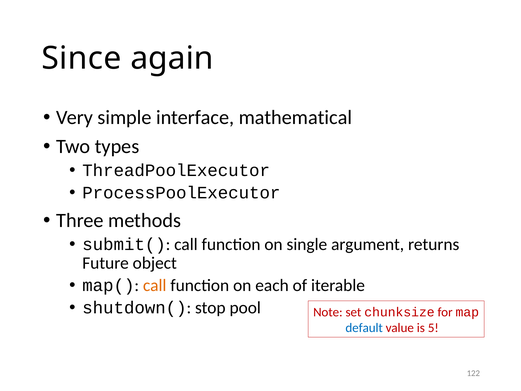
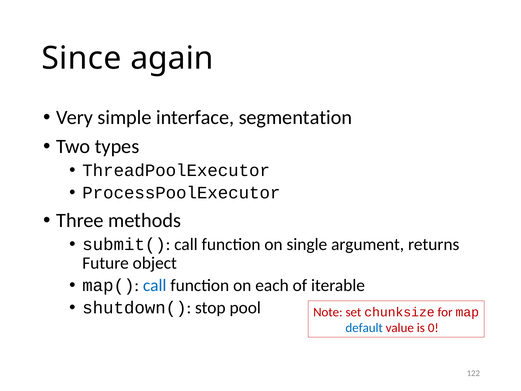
mathematical: mathematical -> segmentation (295, 117)
call colour: orange -> blue (155, 285)
5: 5 -> 0 (433, 328)
